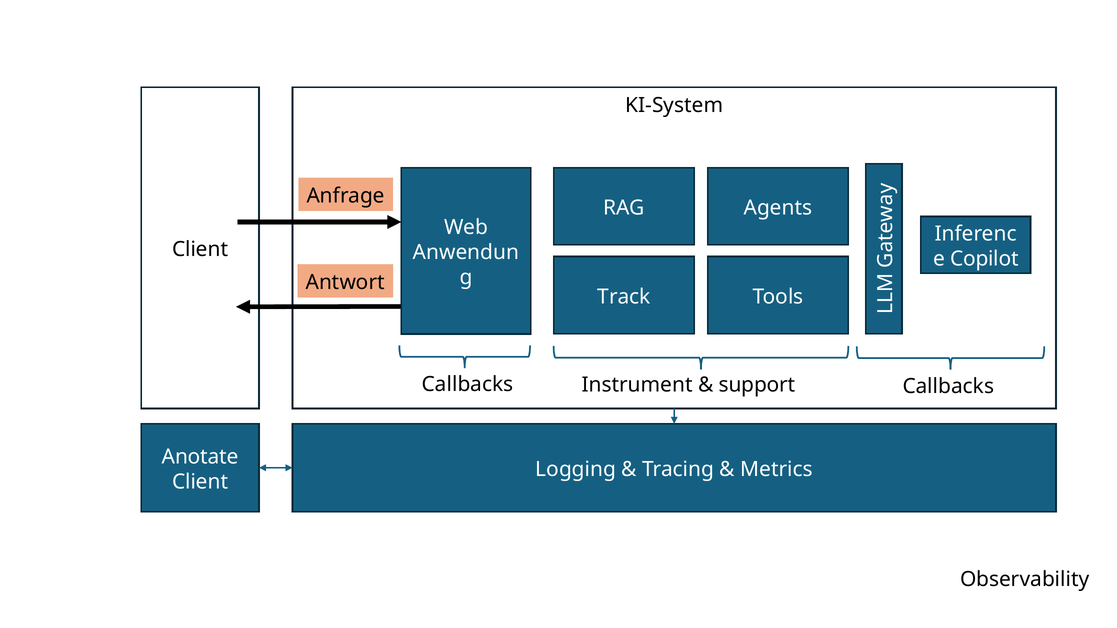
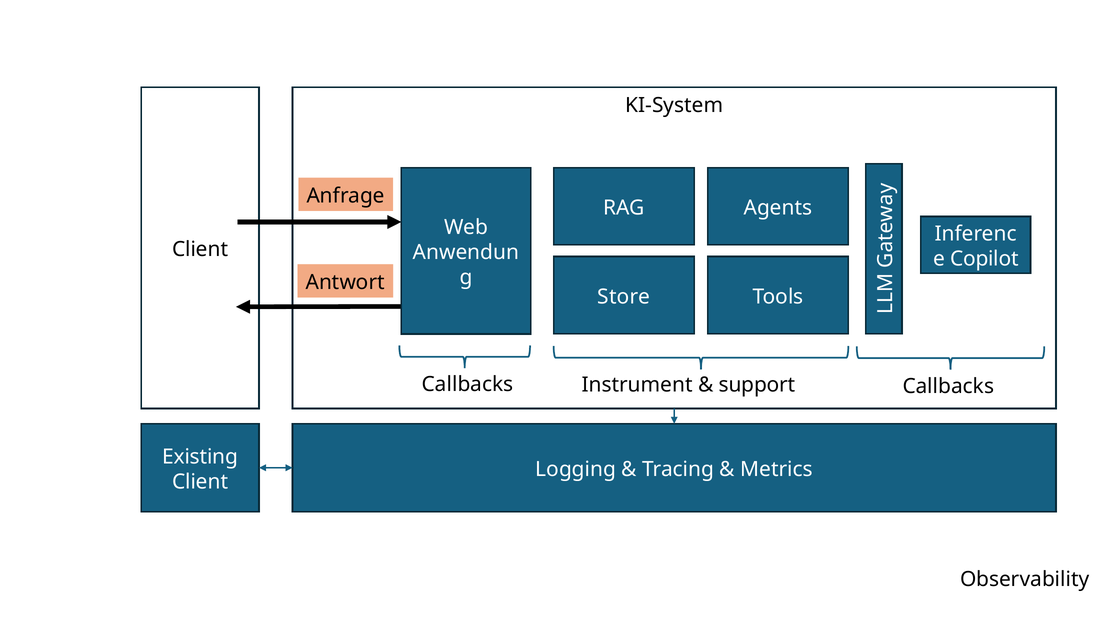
Track: Track -> Store (624, 297)
Anotate: Anotate -> Existing (200, 457)
